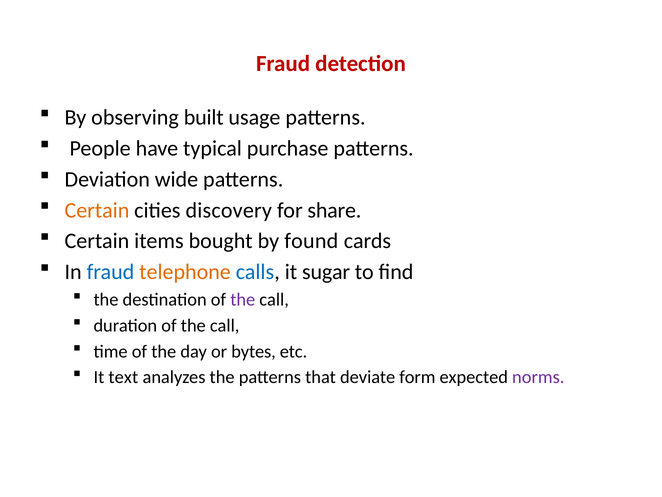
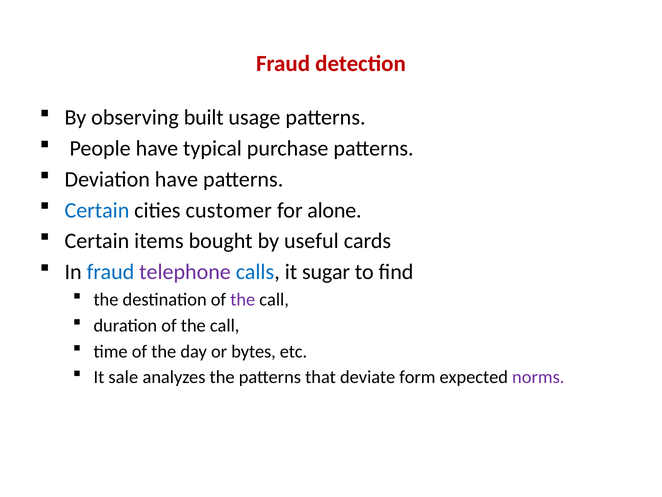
Deviation wide: wide -> have (176, 179)
Certain colour: orange -> blue (97, 210)
discovery: discovery -> customer (229, 210)
share: share -> alone (334, 210)
found: found -> useful (311, 241)
telephone colour: orange -> purple (185, 272)
text: text -> sale (123, 377)
